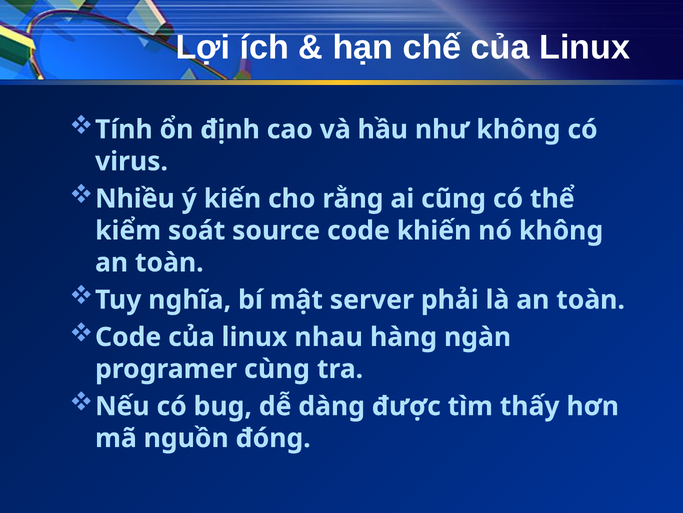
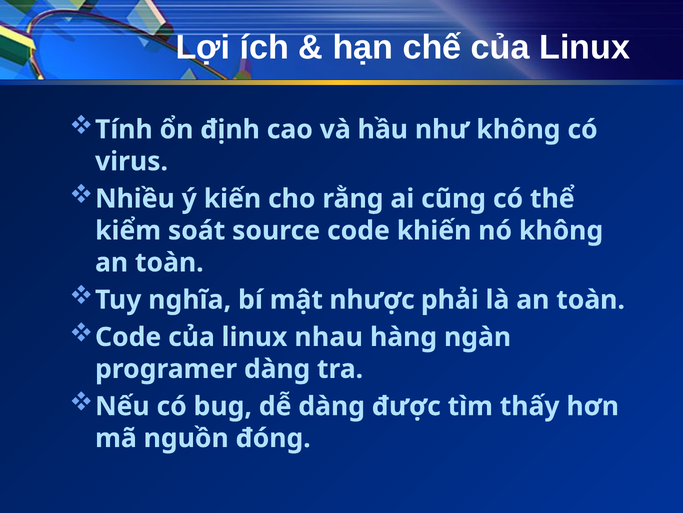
server: server -> nhược (372, 299)
cùng: cùng -> dàng (277, 369)
